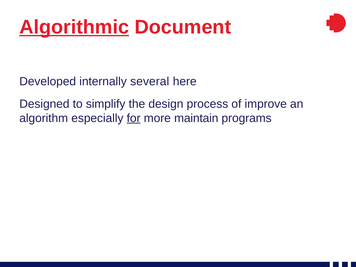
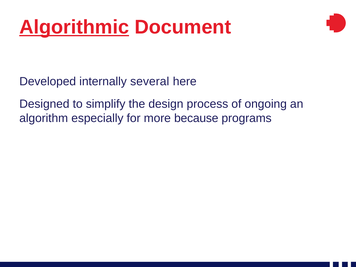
improve: improve -> ongoing (266, 104)
for underline: present -> none (134, 118)
maintain: maintain -> because (196, 118)
